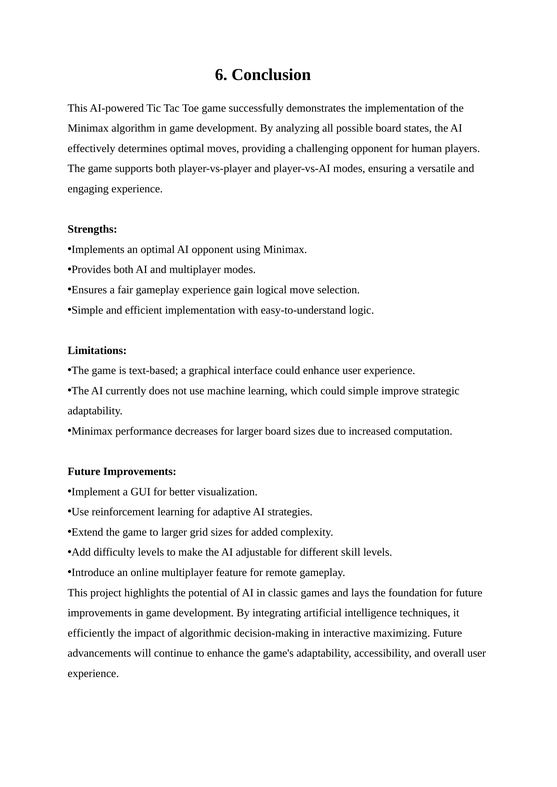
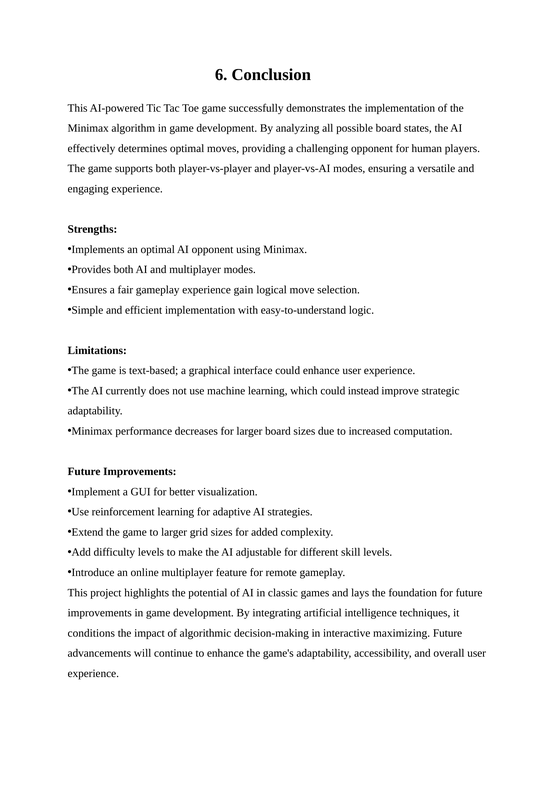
could simple: simple -> instead (363, 391)
efficiently: efficiently -> conditions (91, 634)
